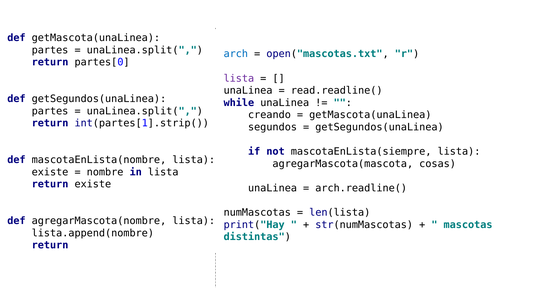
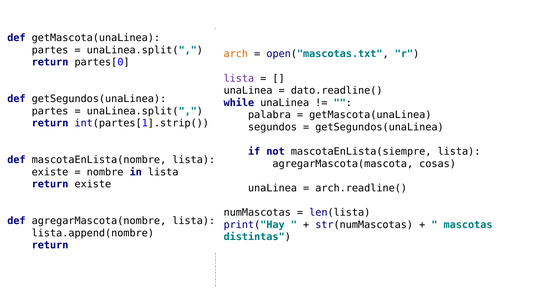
arch colour: blue -> orange (236, 54)
read.readline(: read.readline( -> dato.readline( (337, 91)
creando: creando -> palabra (269, 115)
